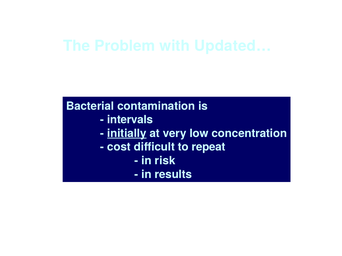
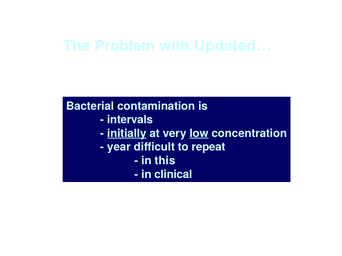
low underline: none -> present (199, 134)
cost: cost -> year (119, 147)
risk: risk -> this (165, 161)
results: results -> clinical (173, 175)
